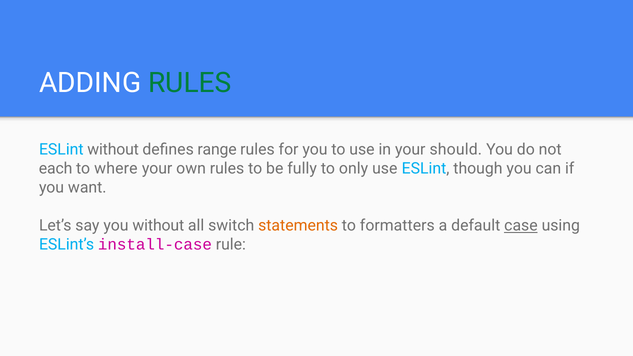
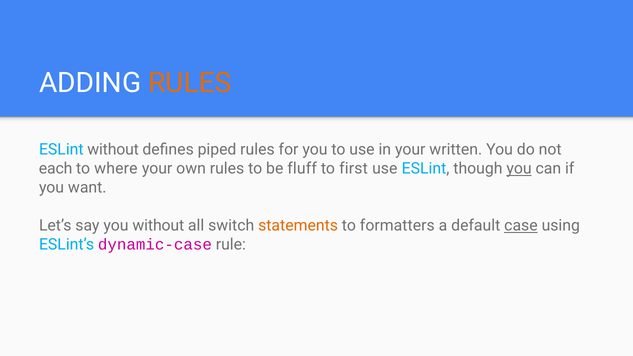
RULES colour: green -> orange (190, 83)
range: range -> piped (217, 150)
should: should -> written (456, 150)
fully: fully -> fluff (302, 169)
only: only -> first (354, 169)
you underline: none -> present (519, 169)
install-case: install-case -> dynamic-case (155, 245)
